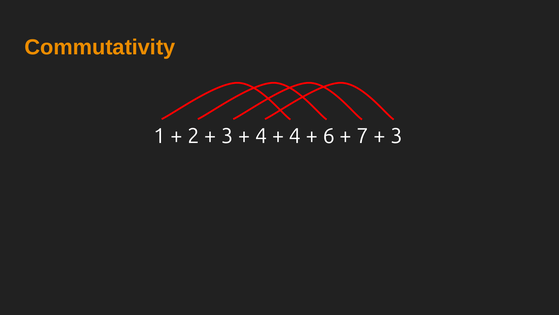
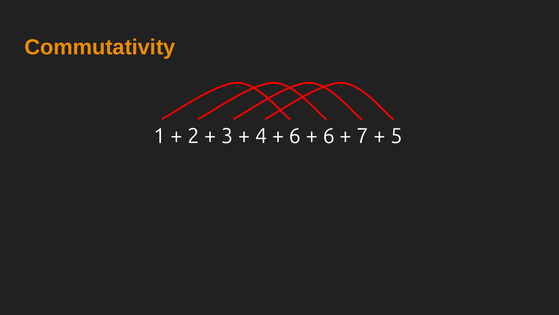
4: 4 -> 6 (295, 136)
3: 3 -> 5 (396, 136)
